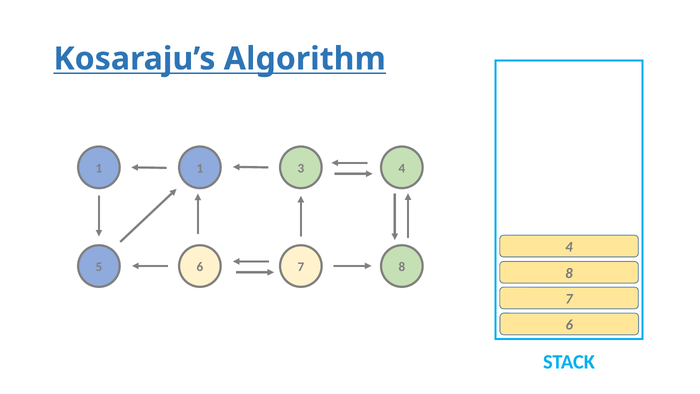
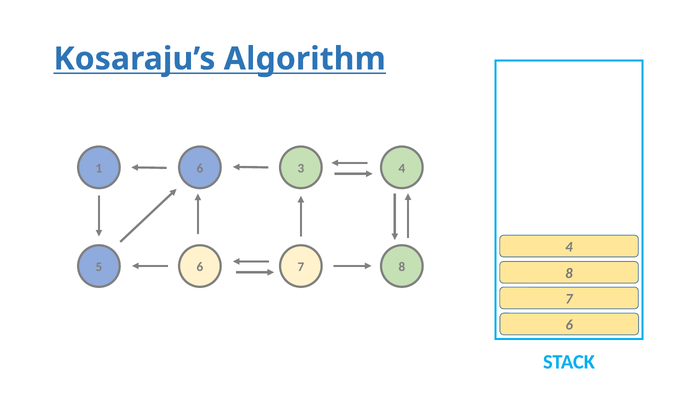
1 1: 1 -> 6 (200, 168)
